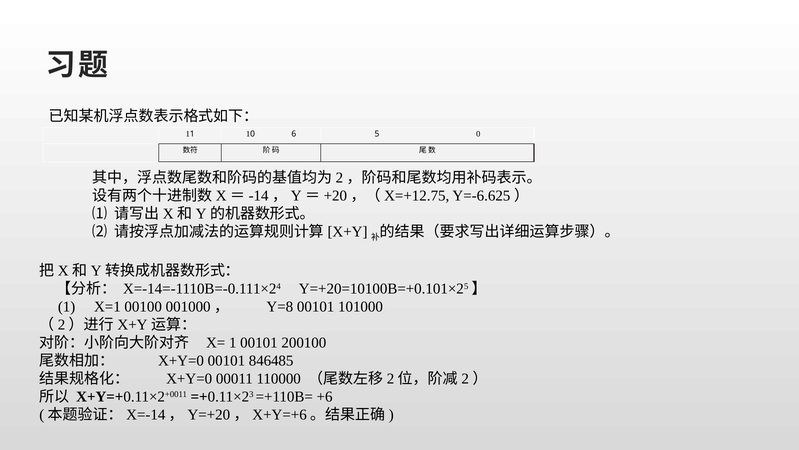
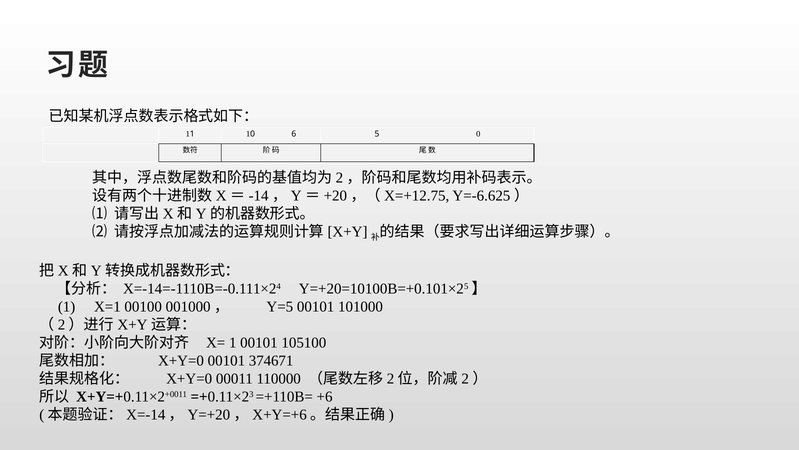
Y=8: Y=8 -> Y=5 (280, 306)
200100: 200100 -> 105100 (304, 342)
846485: 846485 -> 374671 (271, 360)
